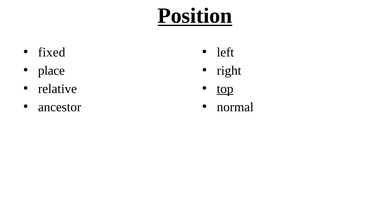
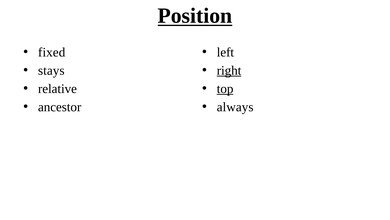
place: place -> stays (51, 70)
right underline: none -> present (229, 70)
normal: normal -> always (235, 107)
